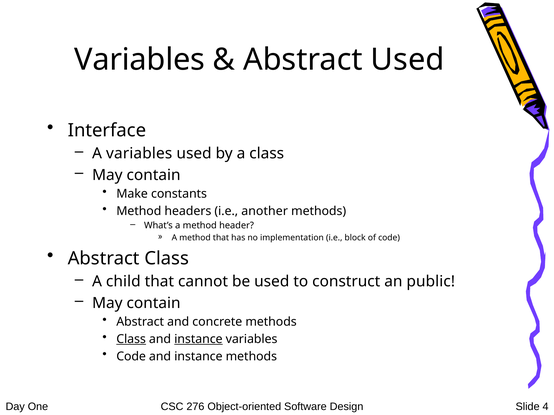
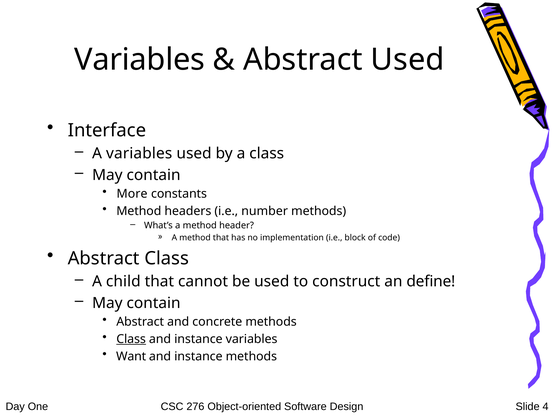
Make: Make -> More (132, 194)
another: another -> number (265, 211)
public: public -> define (431, 282)
instance underline: present -> none (198, 339)
Code: Code -> Want (131, 357)
